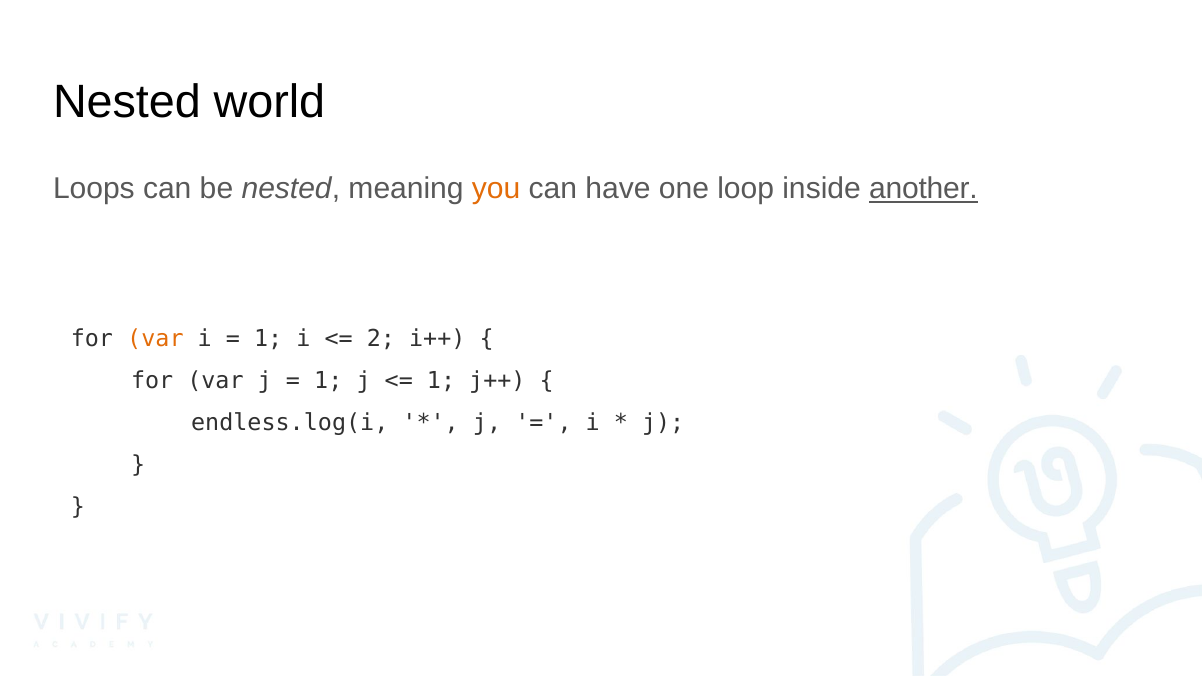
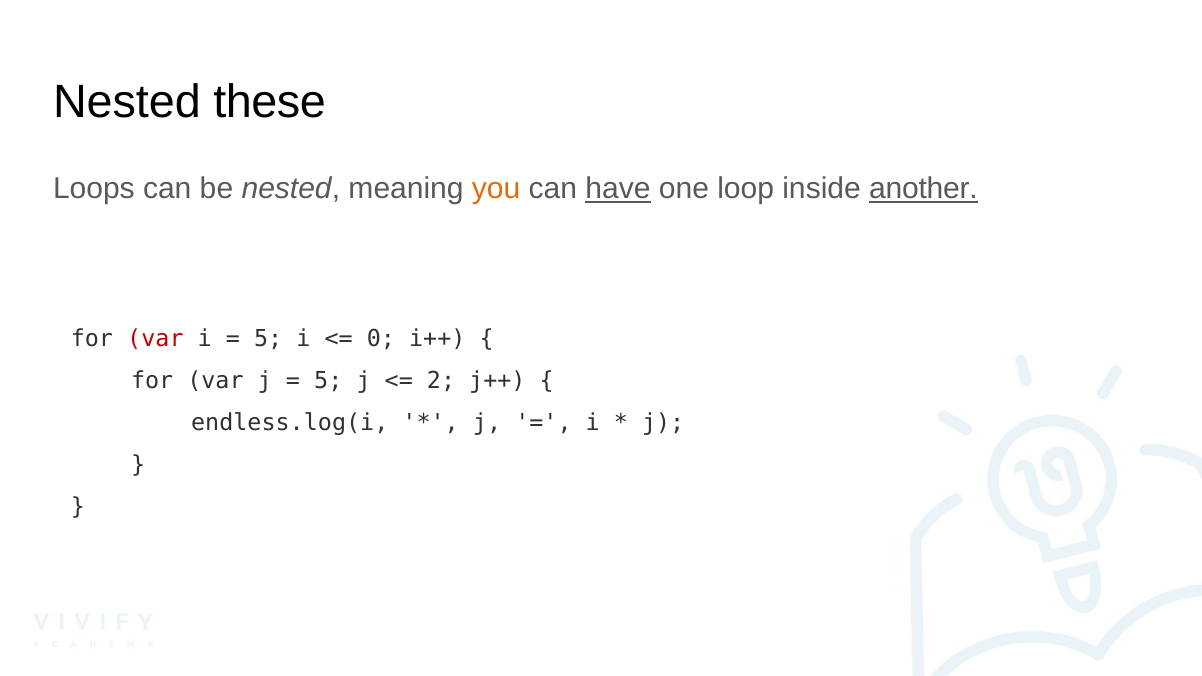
world: world -> these (270, 102)
have underline: none -> present (618, 189)
var colour: orange -> red (155, 339)
1: 1 -> 5 (268, 339)
2: 2 -> 0 (381, 339)
1: 1 -> 5 (328, 381)
1: 1 -> 2 (441, 381)
